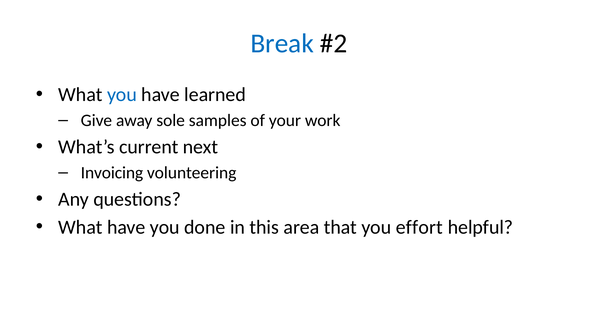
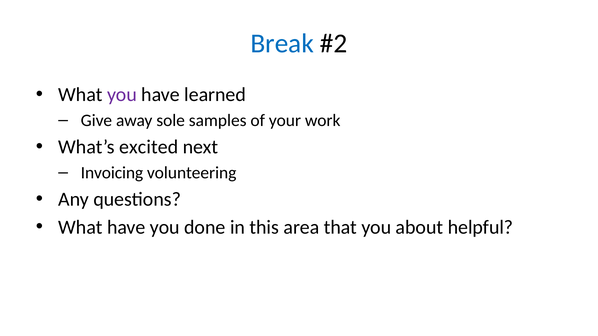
you colour: blue -> purple (122, 95)
current: current -> excited (149, 147)
effort: effort -> about (419, 227)
